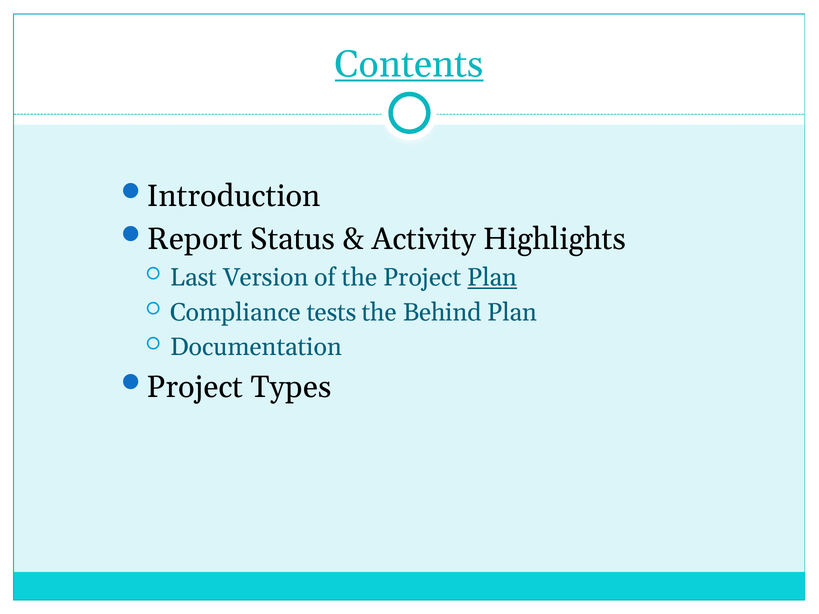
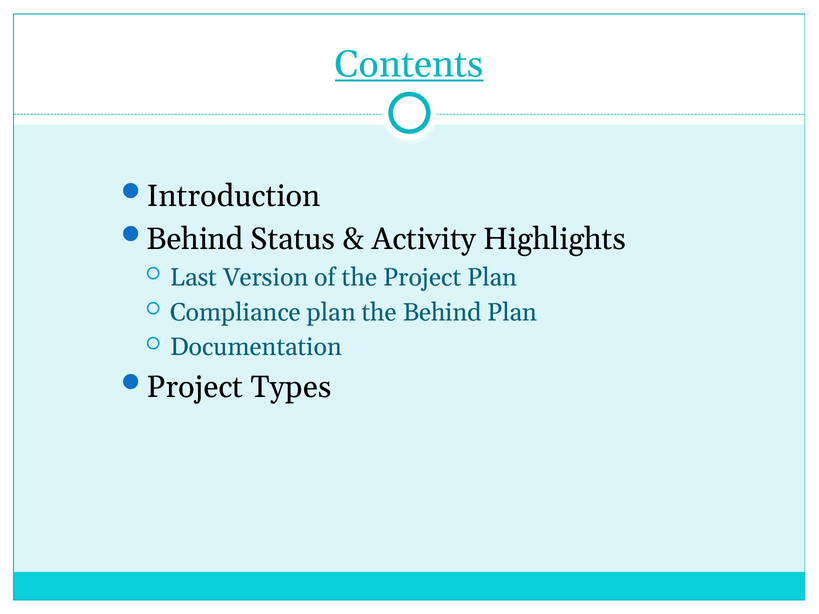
Report: Report -> Behind (195, 239)
Plan underline: present -> none (492, 277)
Compliance tests: tests -> plan (331, 312)
